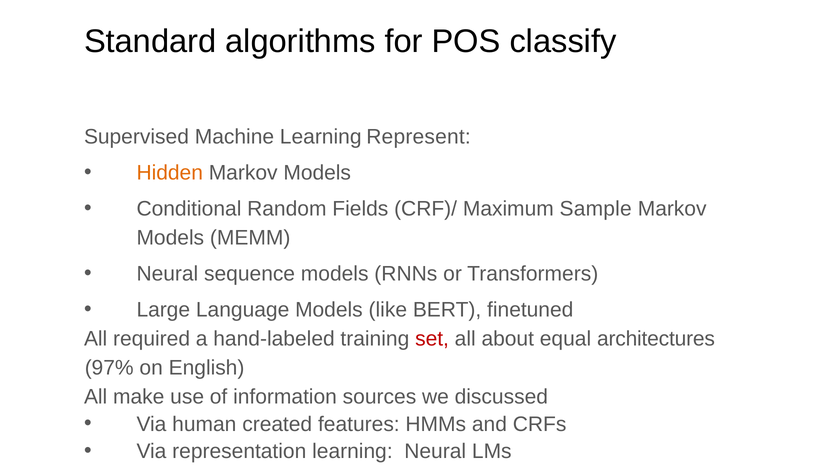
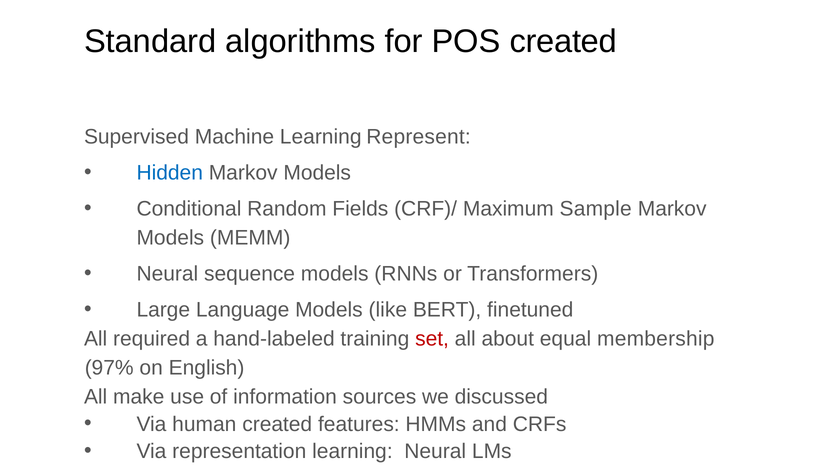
POS classify: classify -> created (563, 41)
Hidden colour: orange -> blue (170, 172)
architectures: architectures -> membership (656, 338)
